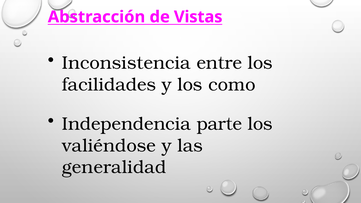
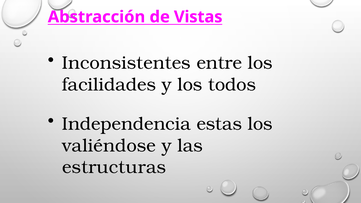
Inconsistencia: Inconsistencia -> Inconsistentes (126, 63)
como: como -> todos (232, 85)
parte: parte -> estas (219, 124)
generalidad: generalidad -> estructuras (114, 167)
